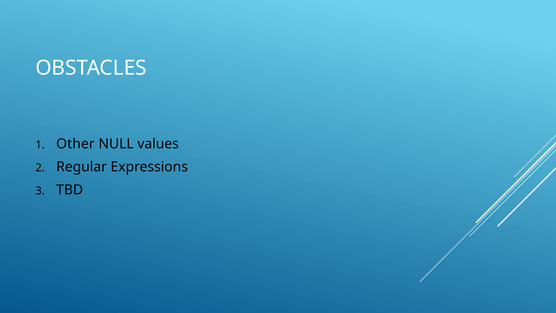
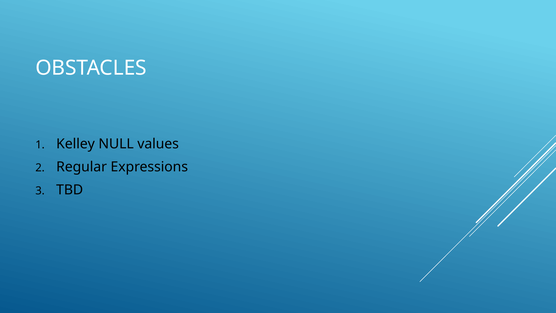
Other: Other -> Kelley (76, 144)
